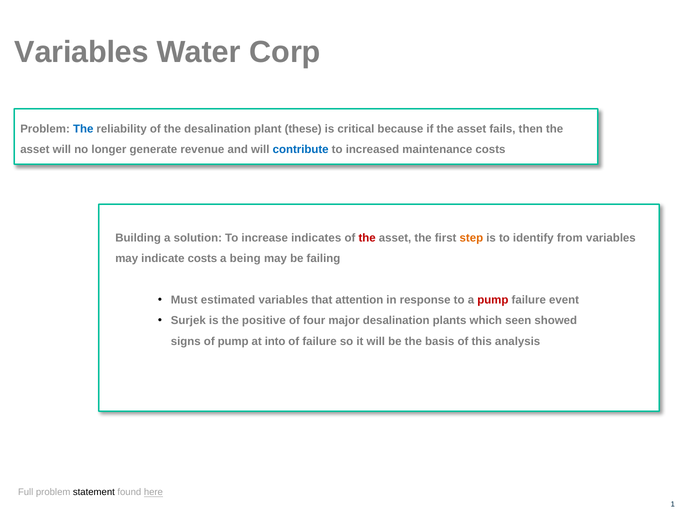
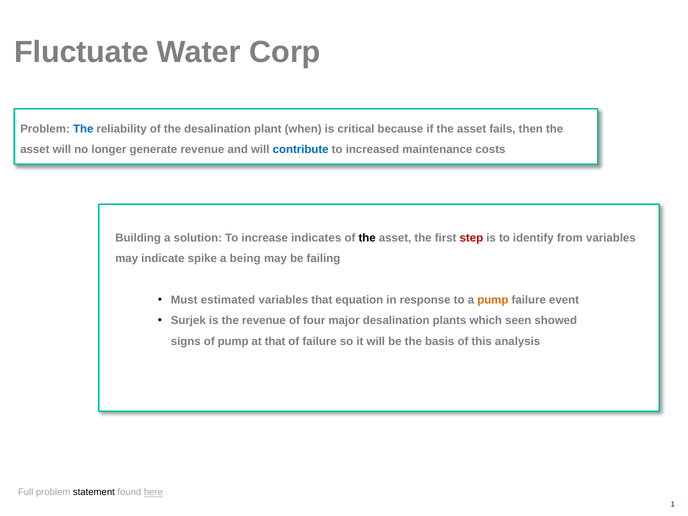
Variables: Variables -> Fluctuate (82, 52)
these: these -> when (303, 129)
the colour: red -> black (367, 238)
step colour: orange -> red (471, 238)
indicate costs: costs -> spike (202, 259)
attention: attention -> equation (359, 300)
pump colour: red -> orange (493, 300)
the positive: positive -> revenue (264, 321)
at into: into -> that (275, 341)
